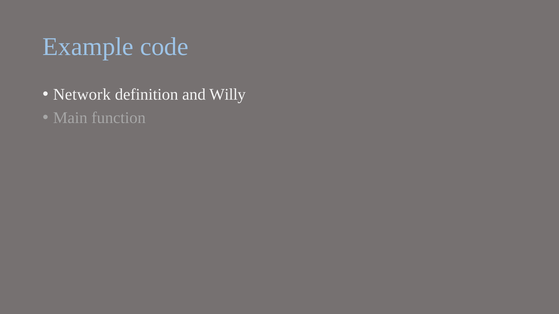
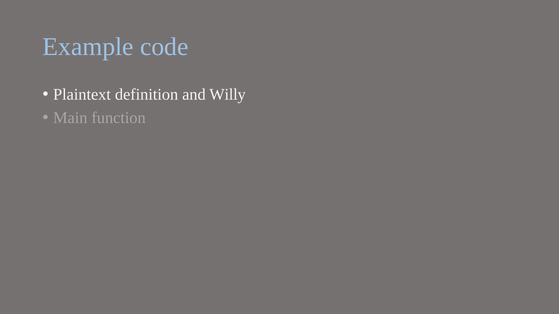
Network: Network -> Plaintext (82, 95)
